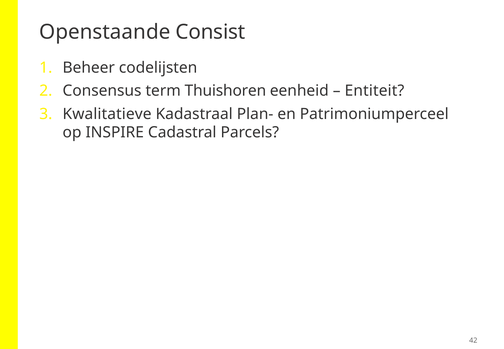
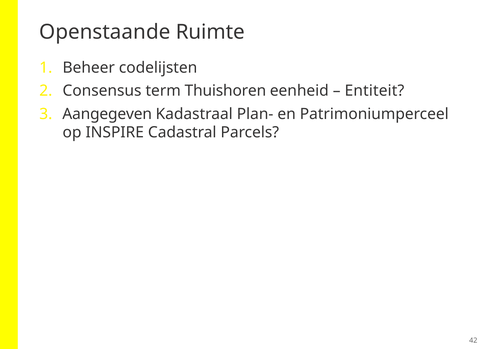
Consist: Consist -> Ruimte (210, 32)
Kwalitatieve: Kwalitatieve -> Aangegeven (107, 114)
